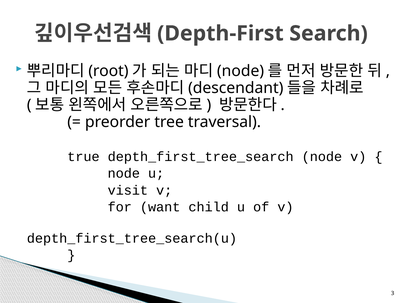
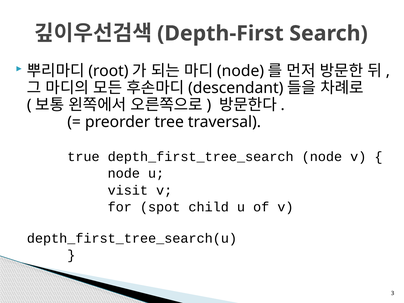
want: want -> spot (160, 207)
